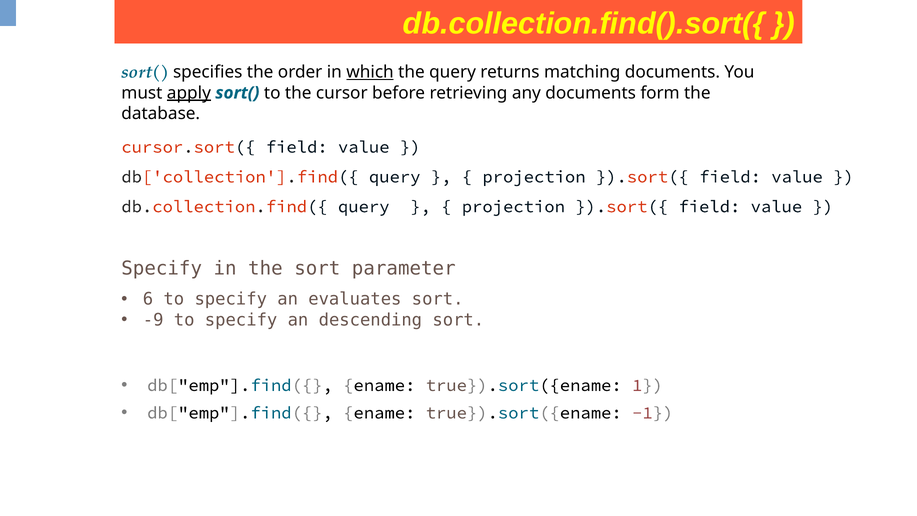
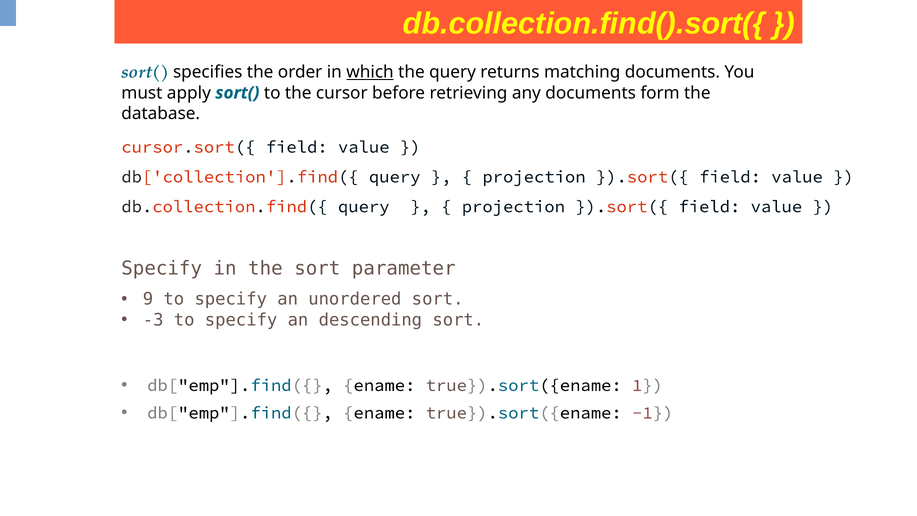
apply underline: present -> none (189, 93)
6: 6 -> 9 (148, 299)
evaluates: evaluates -> unordered (355, 299)
-9: -9 -> -3 (153, 320)
